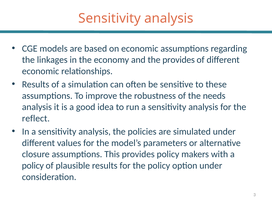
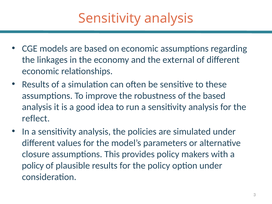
the provides: provides -> external (179, 60)
the needs: needs -> based (214, 96)
